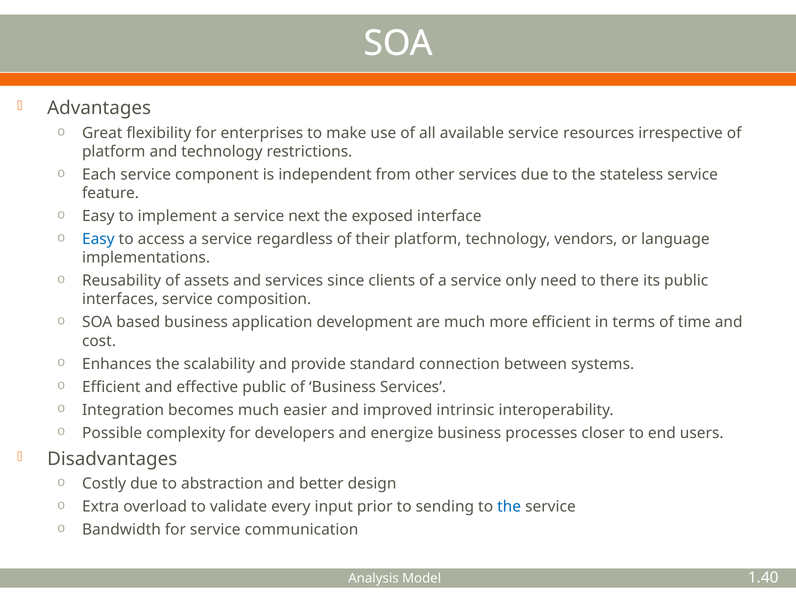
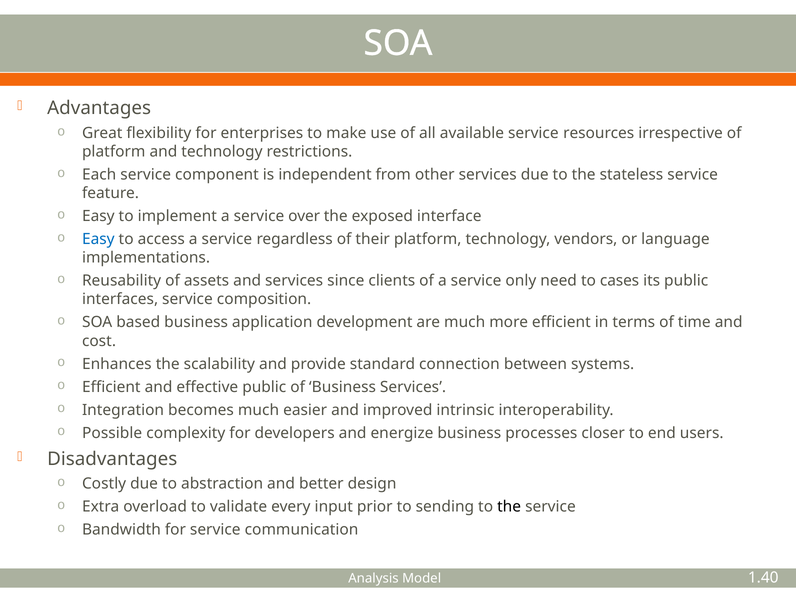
next: next -> over (304, 216)
there: there -> cases (620, 281)
the colour: blue -> black (509, 507)
